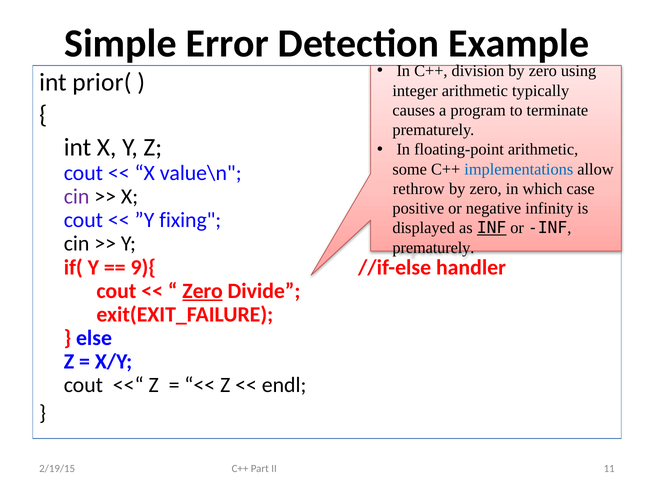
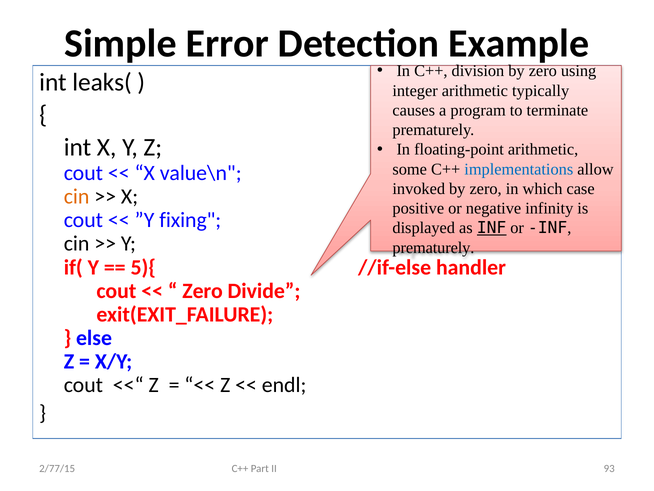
prior(: prior( -> leaks( (102, 82)
rethrow: rethrow -> invoked (419, 189)
cin colour: purple -> orange (77, 196)
9){: 9){ -> 5){ (143, 267)
Zero underline: present -> none (203, 291)
2/19/15: 2/19/15 -> 2/77/15 (57, 468)
11: 11 -> 93 (609, 468)
